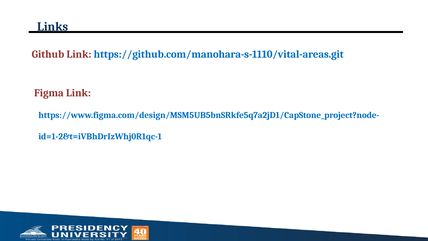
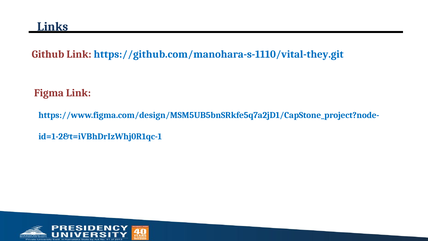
https://github.com/manohara-s-1110/vital-areas.git: https://github.com/manohara-s-1110/vital-areas.git -> https://github.com/manohara-s-1110/vital-they.git (219, 54)
